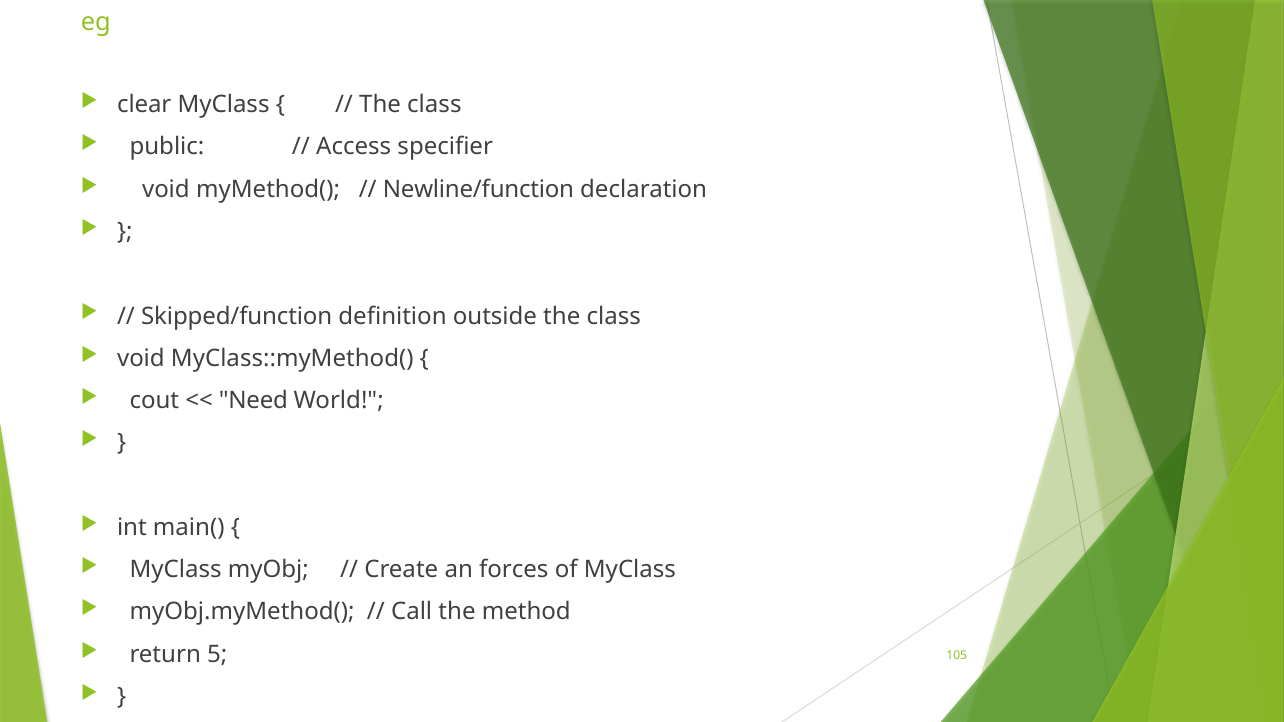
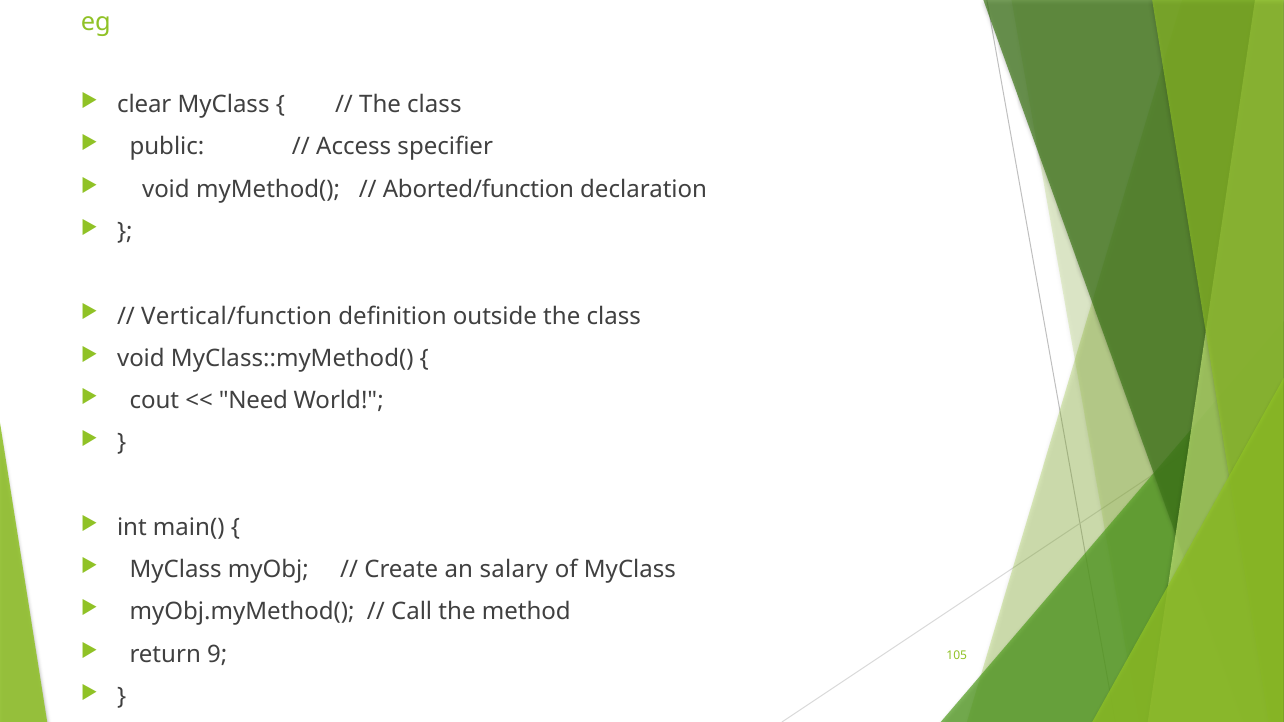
Newline/function: Newline/function -> Aborted/function (478, 189)
Skipped/function: Skipped/function -> Vertical/function (237, 316)
forces: forces -> salary (514, 570)
5: 5 -> 9 (217, 654)
